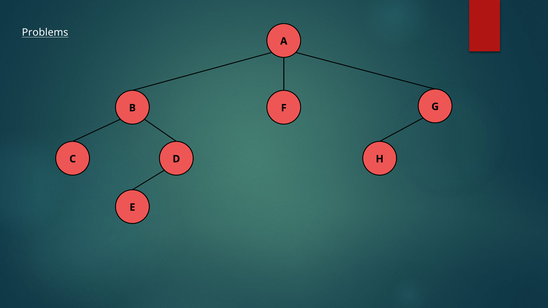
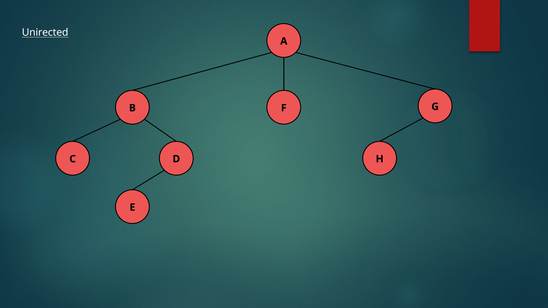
Problems: Problems -> Unirected (45, 33)
